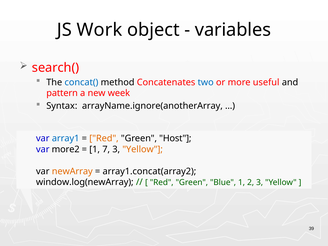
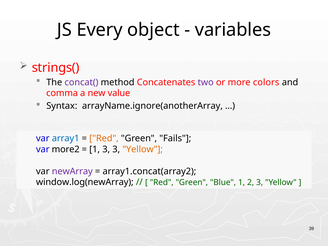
Work: Work -> Every (100, 30)
search(: search( -> strings( (56, 68)
concat( colour: blue -> purple (81, 82)
two colour: blue -> purple (206, 82)
useful: useful -> colors (266, 82)
pattern: pattern -> comma (62, 93)
week: week -> value (119, 93)
Host: Host -> Fails (175, 138)
1 7: 7 -> 3 (106, 149)
newArray colour: orange -> purple (72, 171)
